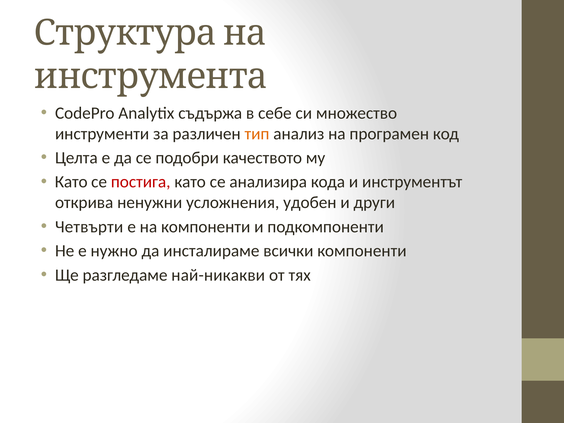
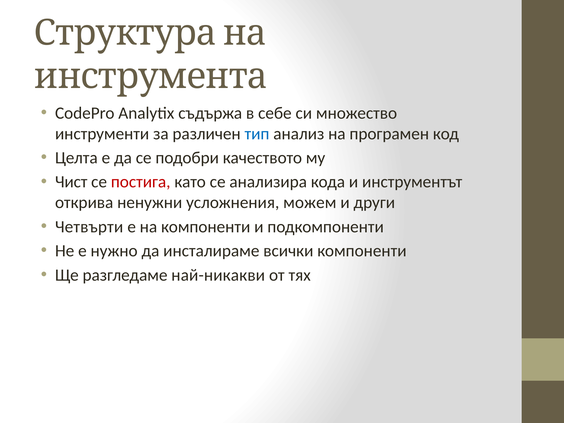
тип colour: orange -> blue (257, 134)
Като: Като -> Чист (71, 182)
удобен: удобен -> можем (310, 203)
